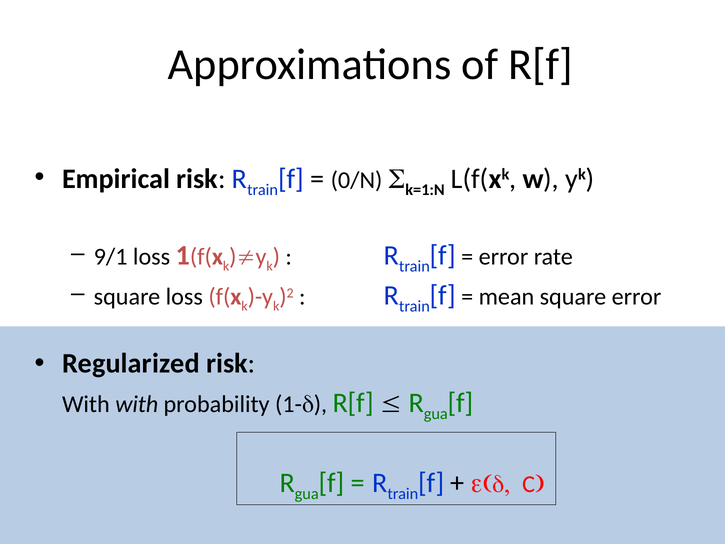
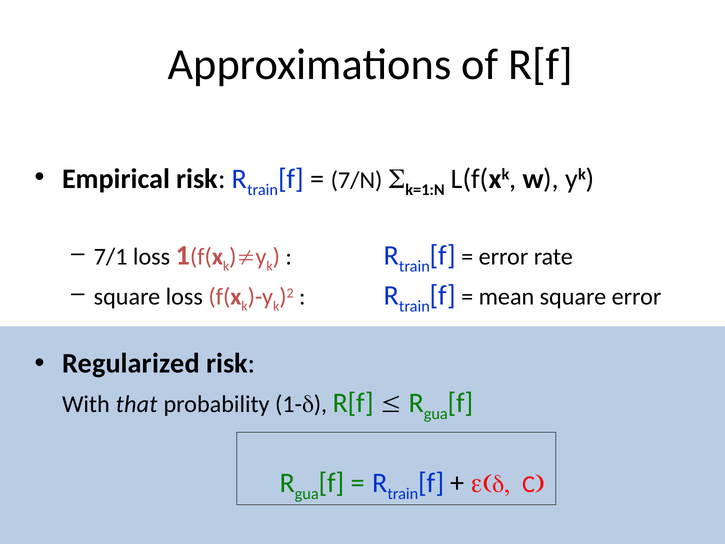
0/N: 0/N -> 7/N (357, 180)
9/1: 9/1 -> 7/1 (111, 257)
With with: with -> that (137, 404)
